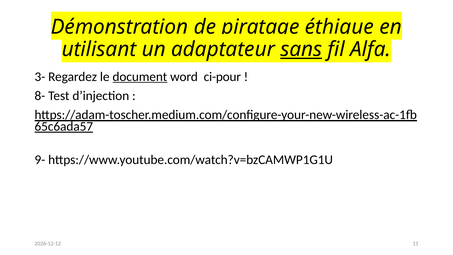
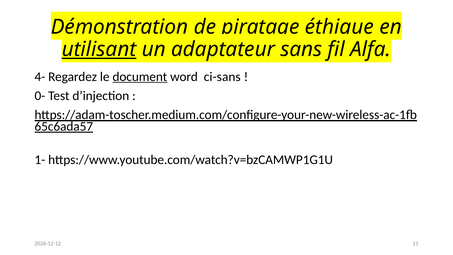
utilisant underline: none -> present (99, 49)
sans underline: present -> none (301, 49)
3-: 3- -> 4- (40, 77)
ci-pour: ci-pour -> ci-sans (222, 77)
8-: 8- -> 0- (40, 96)
9-: 9- -> 1- (40, 160)
